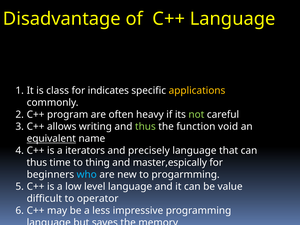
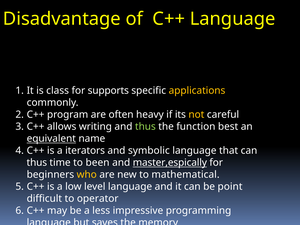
indicates: indicates -> supports (108, 91)
not colour: light green -> yellow (196, 115)
void: void -> best (228, 127)
precisely: precisely -> symbolic (149, 151)
thing: thing -> been (98, 163)
master,espically underline: none -> present (170, 163)
who colour: light blue -> yellow (87, 175)
progarmming: progarmming -> mathematical (186, 175)
value: value -> point (230, 187)
